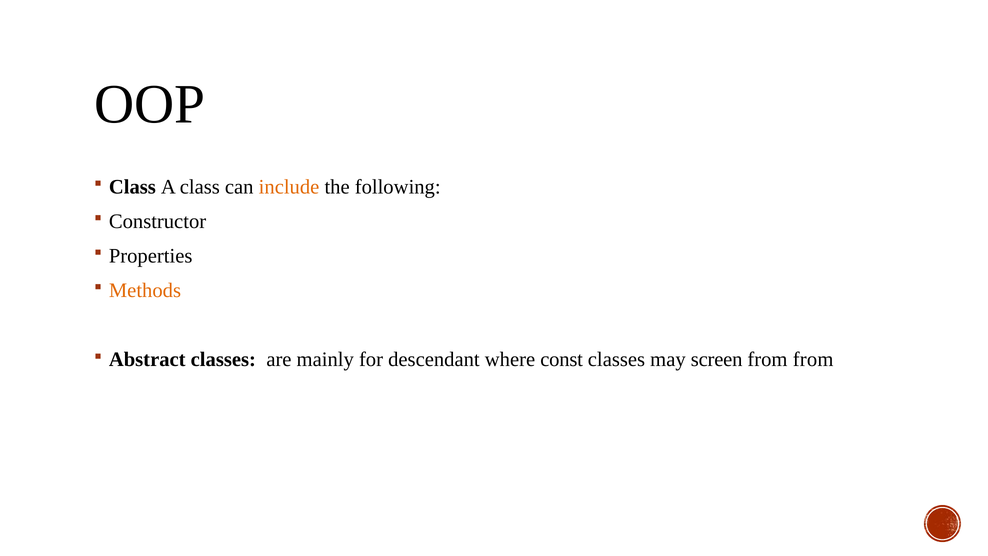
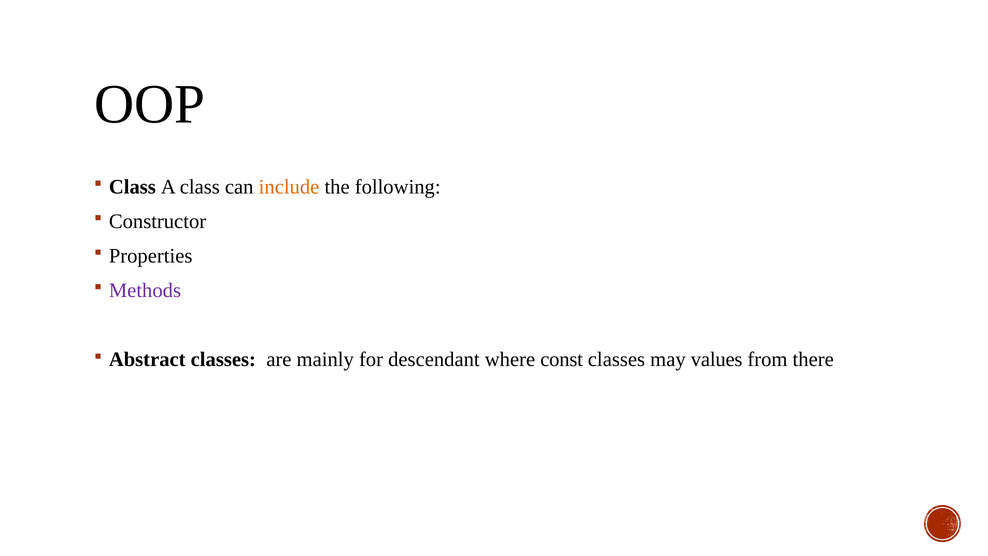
Methods colour: orange -> purple (145, 290)
screen: screen -> values (717, 359)
from from: from -> there (813, 359)
